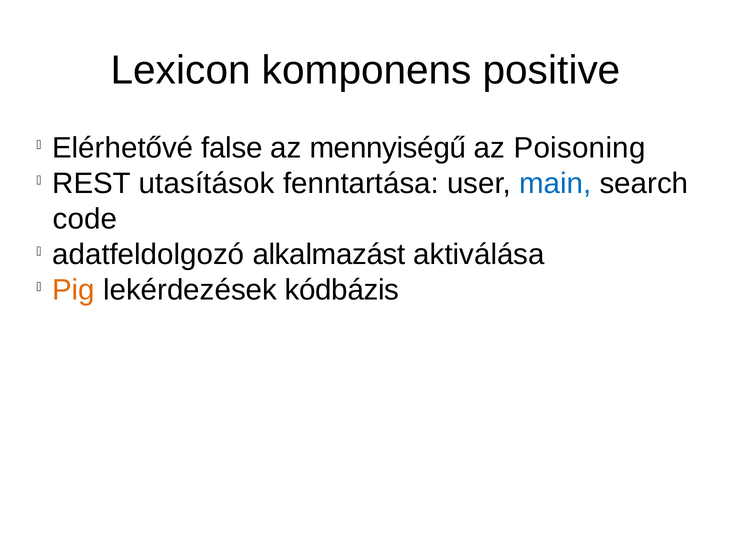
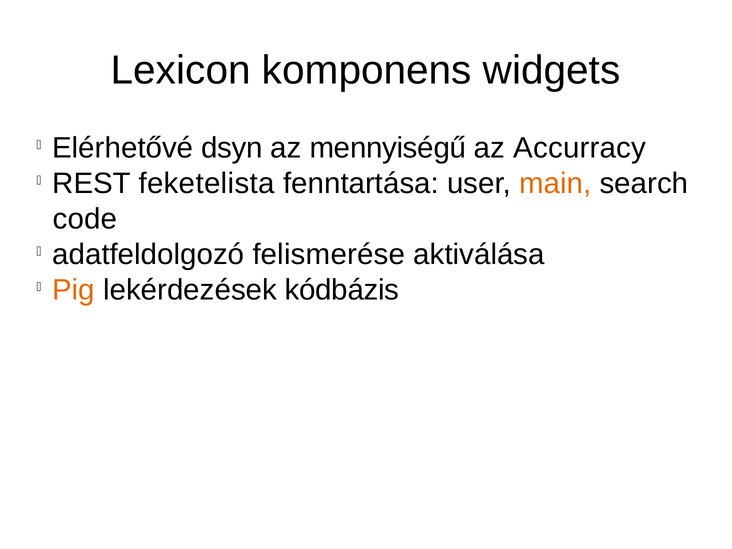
positive: positive -> widgets (552, 71)
false: false -> dsyn (232, 148)
Poisoning: Poisoning -> Accurracy (580, 148)
utasítások: utasítások -> feketelista (207, 184)
main colour: blue -> orange (555, 184)
alkalmazást: alkalmazást -> felismerése (329, 254)
